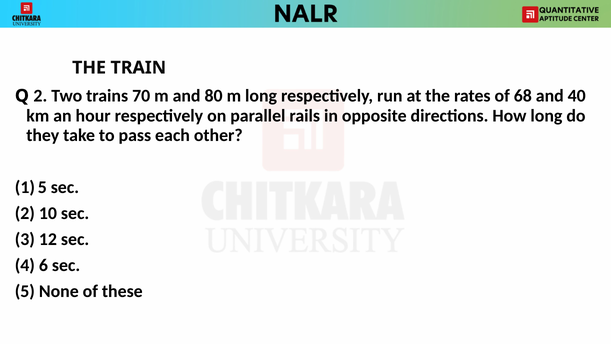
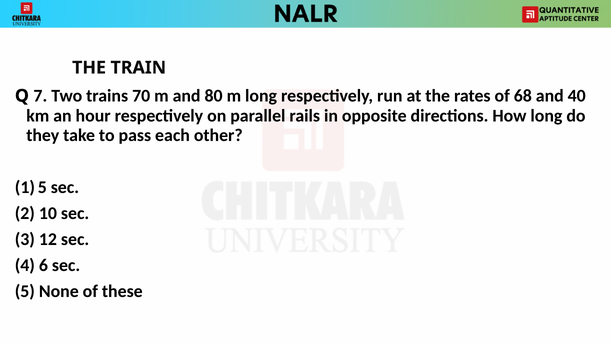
Q 2: 2 -> 7 (40, 96)
